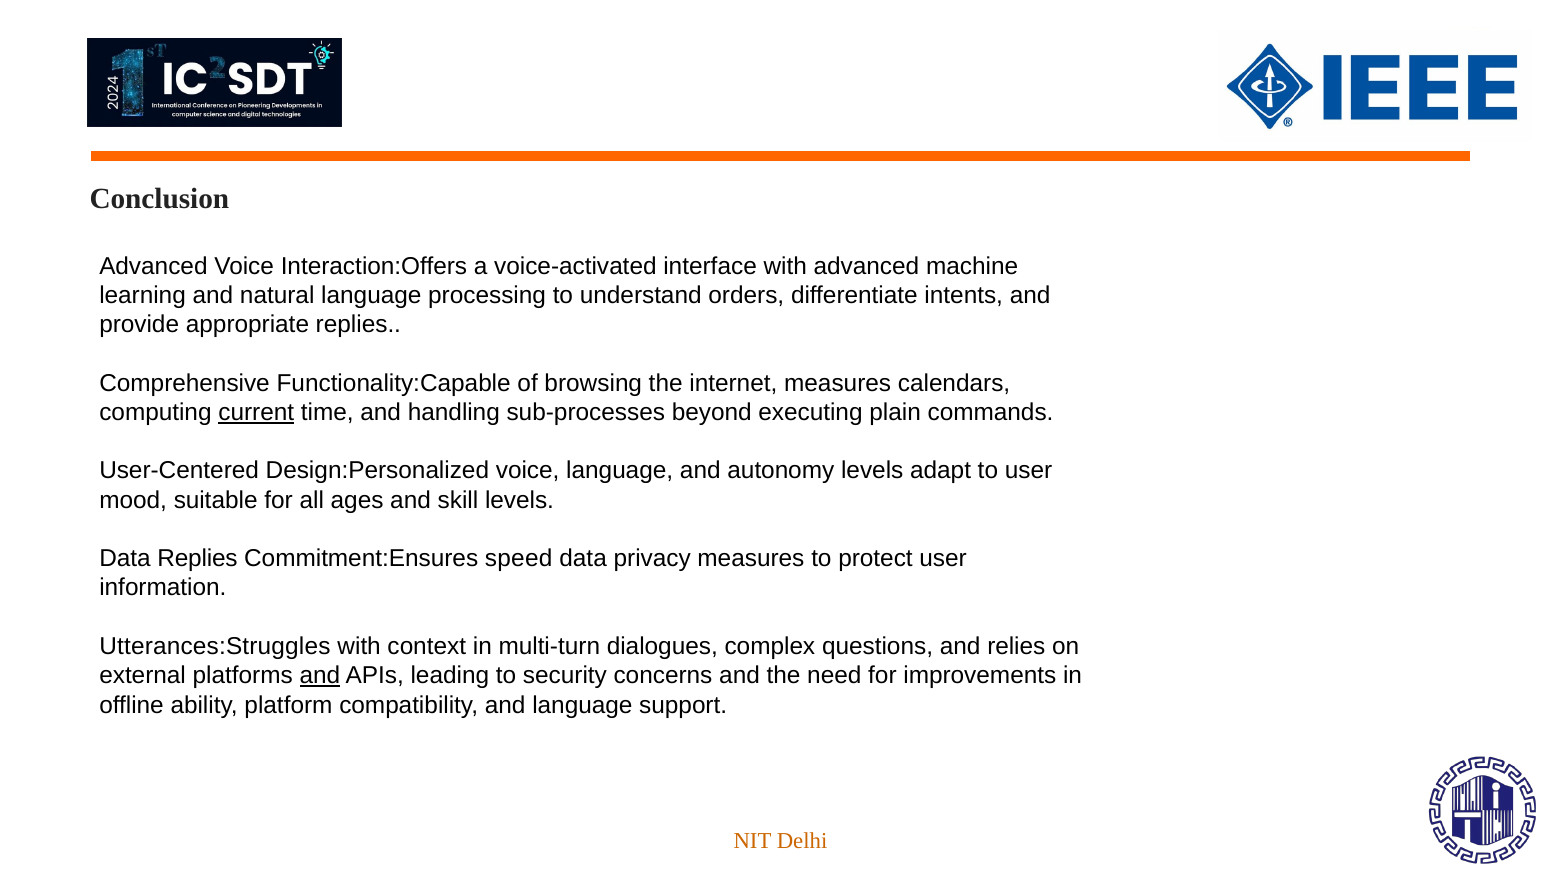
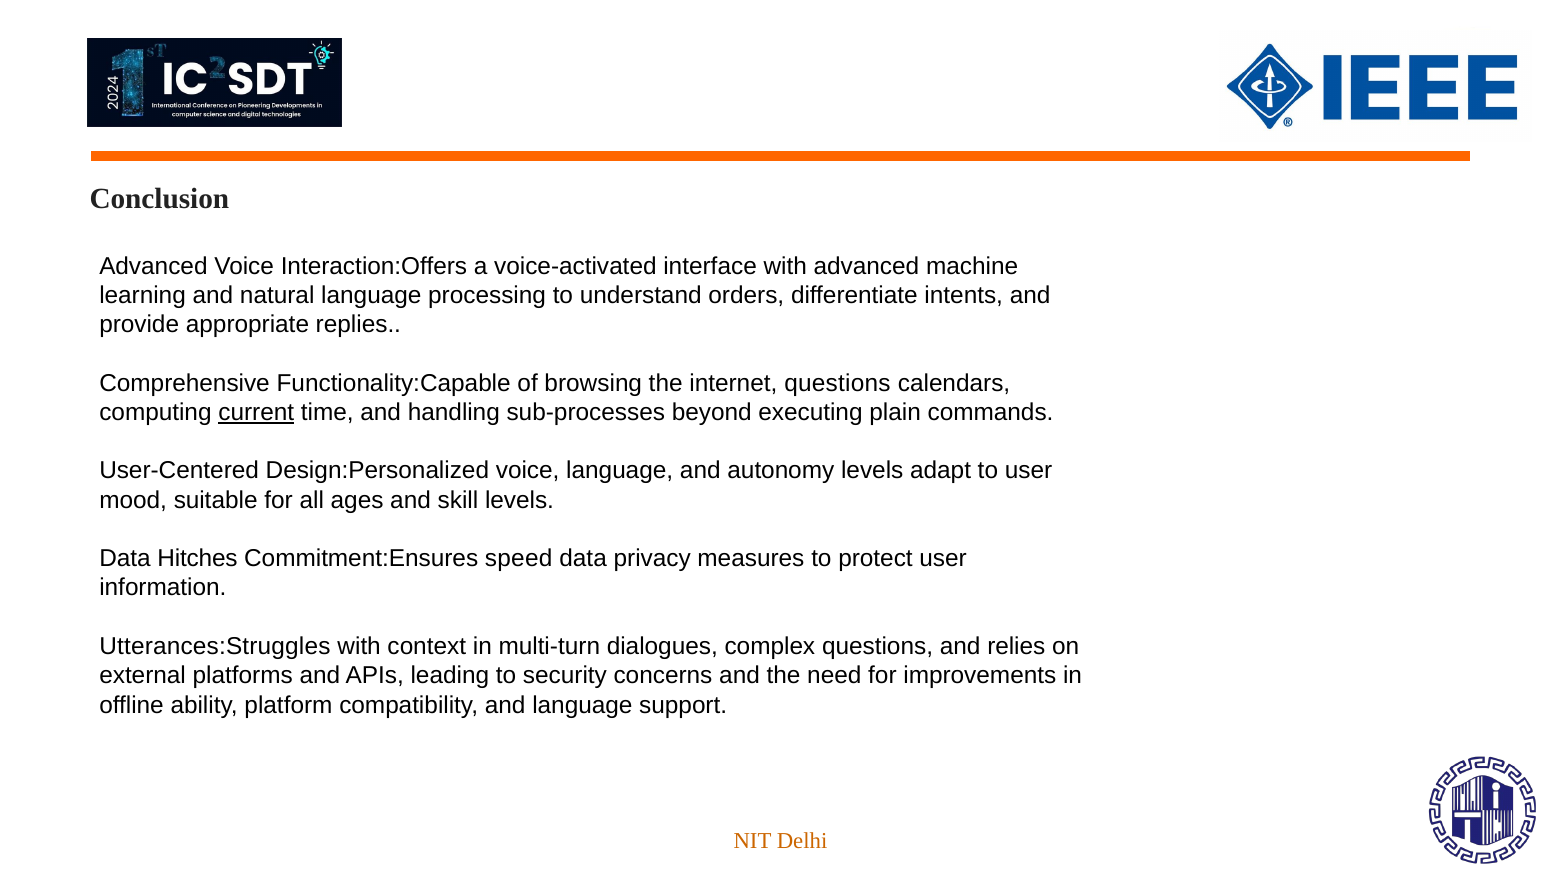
internet measures: measures -> questions (837, 383)
Data Replies: Replies -> Hitches (198, 559)
and underline: present -> none (320, 676)
